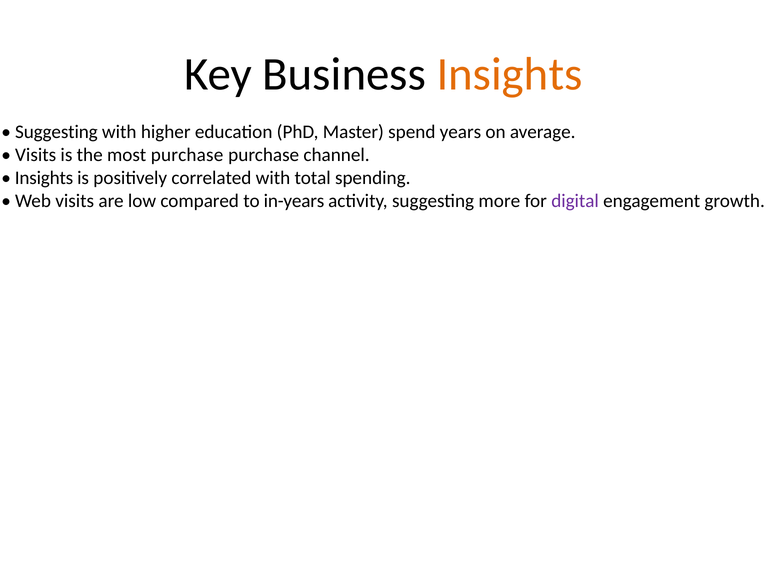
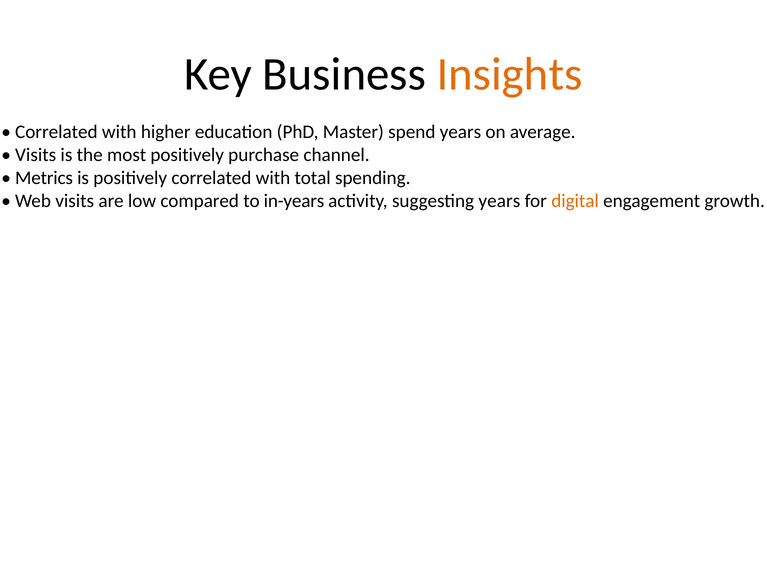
Suggesting: Suggesting -> Correlated (56, 132)
most purchase: purchase -> positively (187, 155)
Insights: Insights -> Metrics (44, 178)
suggesting more: more -> years (499, 201)
digital colour: purple -> orange (575, 201)
